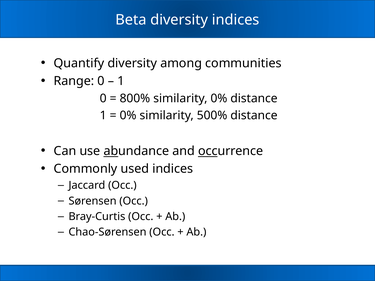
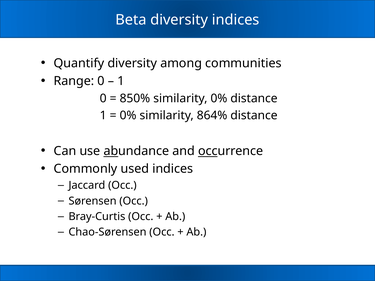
800%: 800% -> 850% (135, 98)
500%: 500% -> 864% (212, 116)
